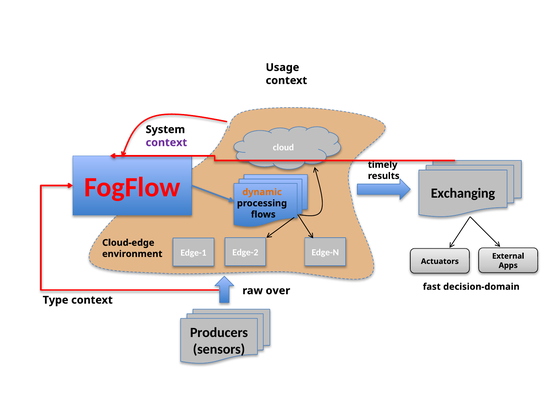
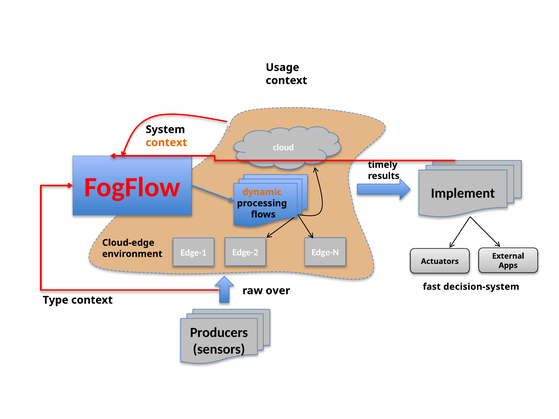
context colour: purple -> orange (166, 143)
Exchanging: Exchanging -> Implement (463, 193)
decision-domain: decision-domain -> decision-system (481, 287)
